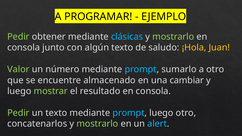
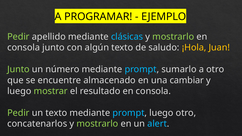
obtener: obtener -> apellido (49, 37)
Valor: Valor -> Junto (18, 69)
